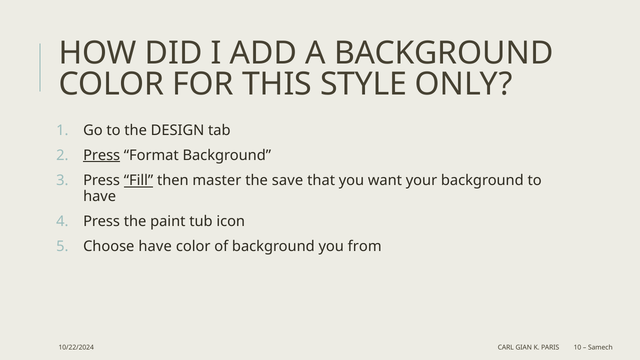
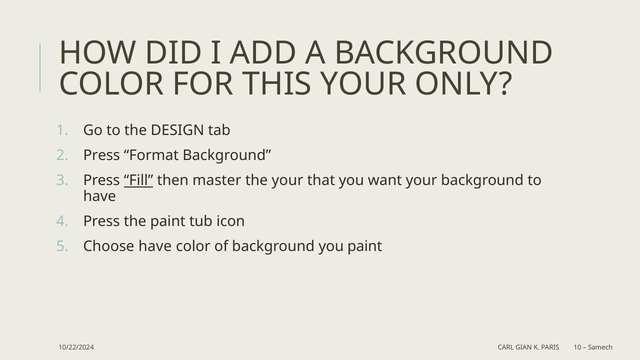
THIS STYLE: STYLE -> YOUR (363, 84)
Press underline: present -> none (102, 155)
the save: save -> your (288, 181)
you from: from -> paint (365, 247)
